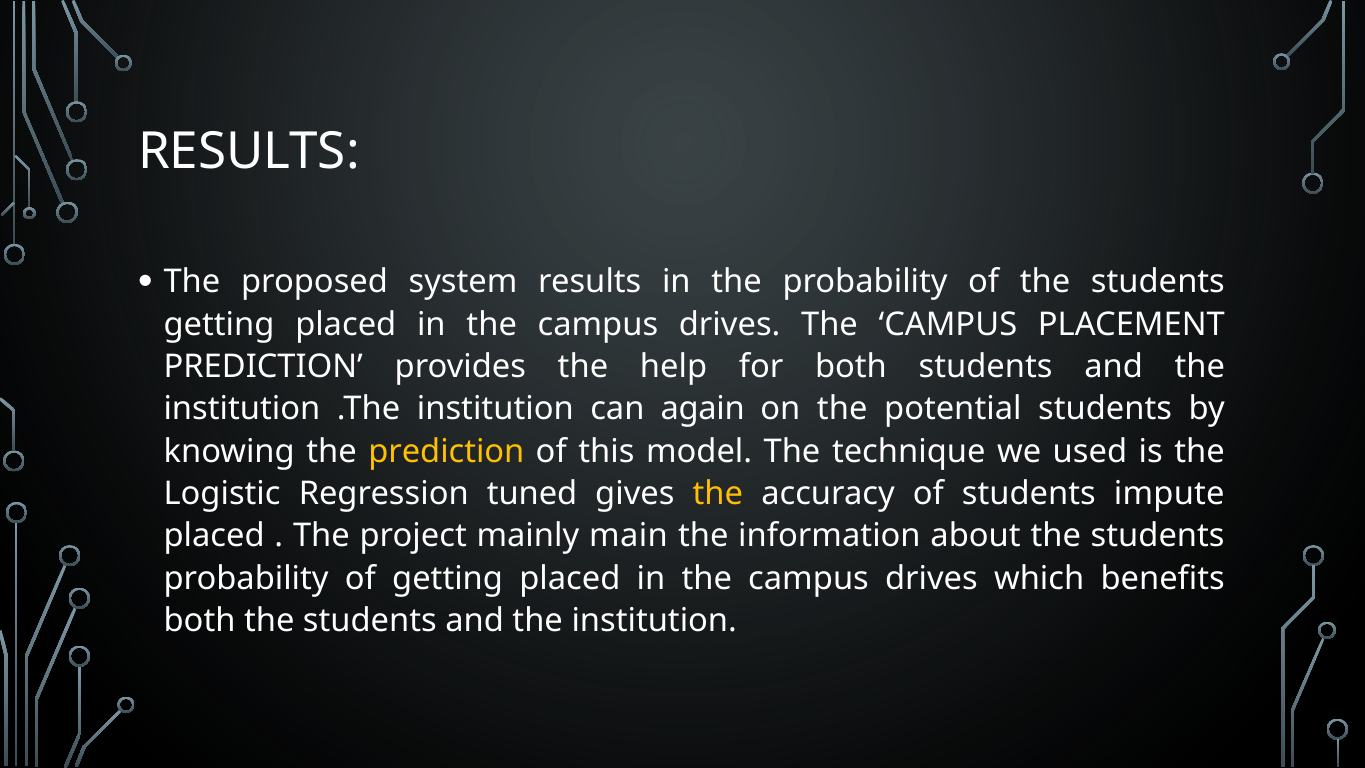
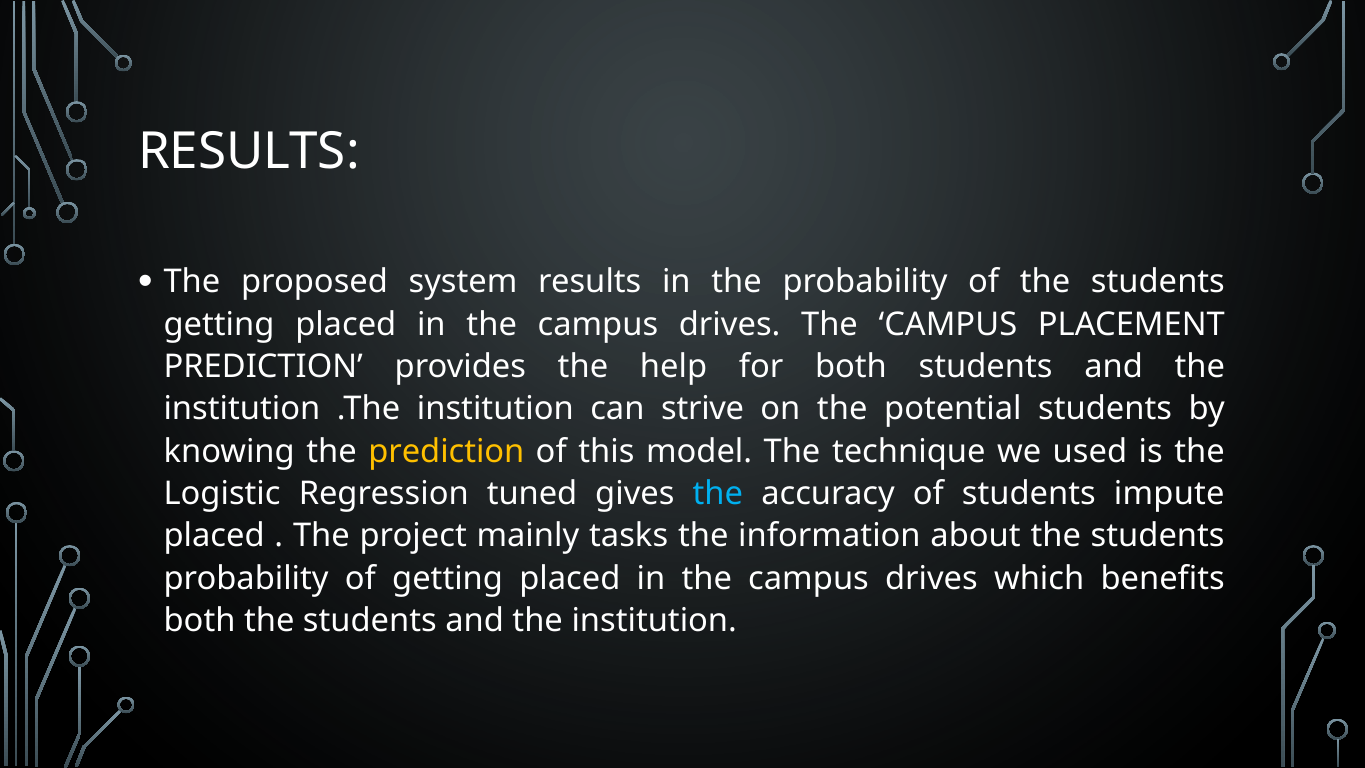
again: again -> strive (703, 409)
the colour: yellow -> light blue (718, 494)
main: main -> tasks (629, 536)
